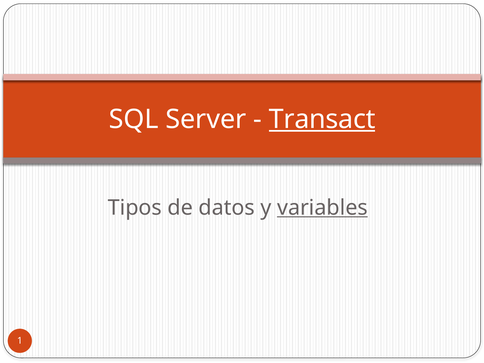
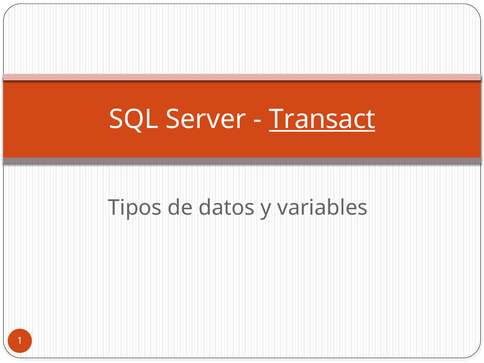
variables underline: present -> none (322, 208)
